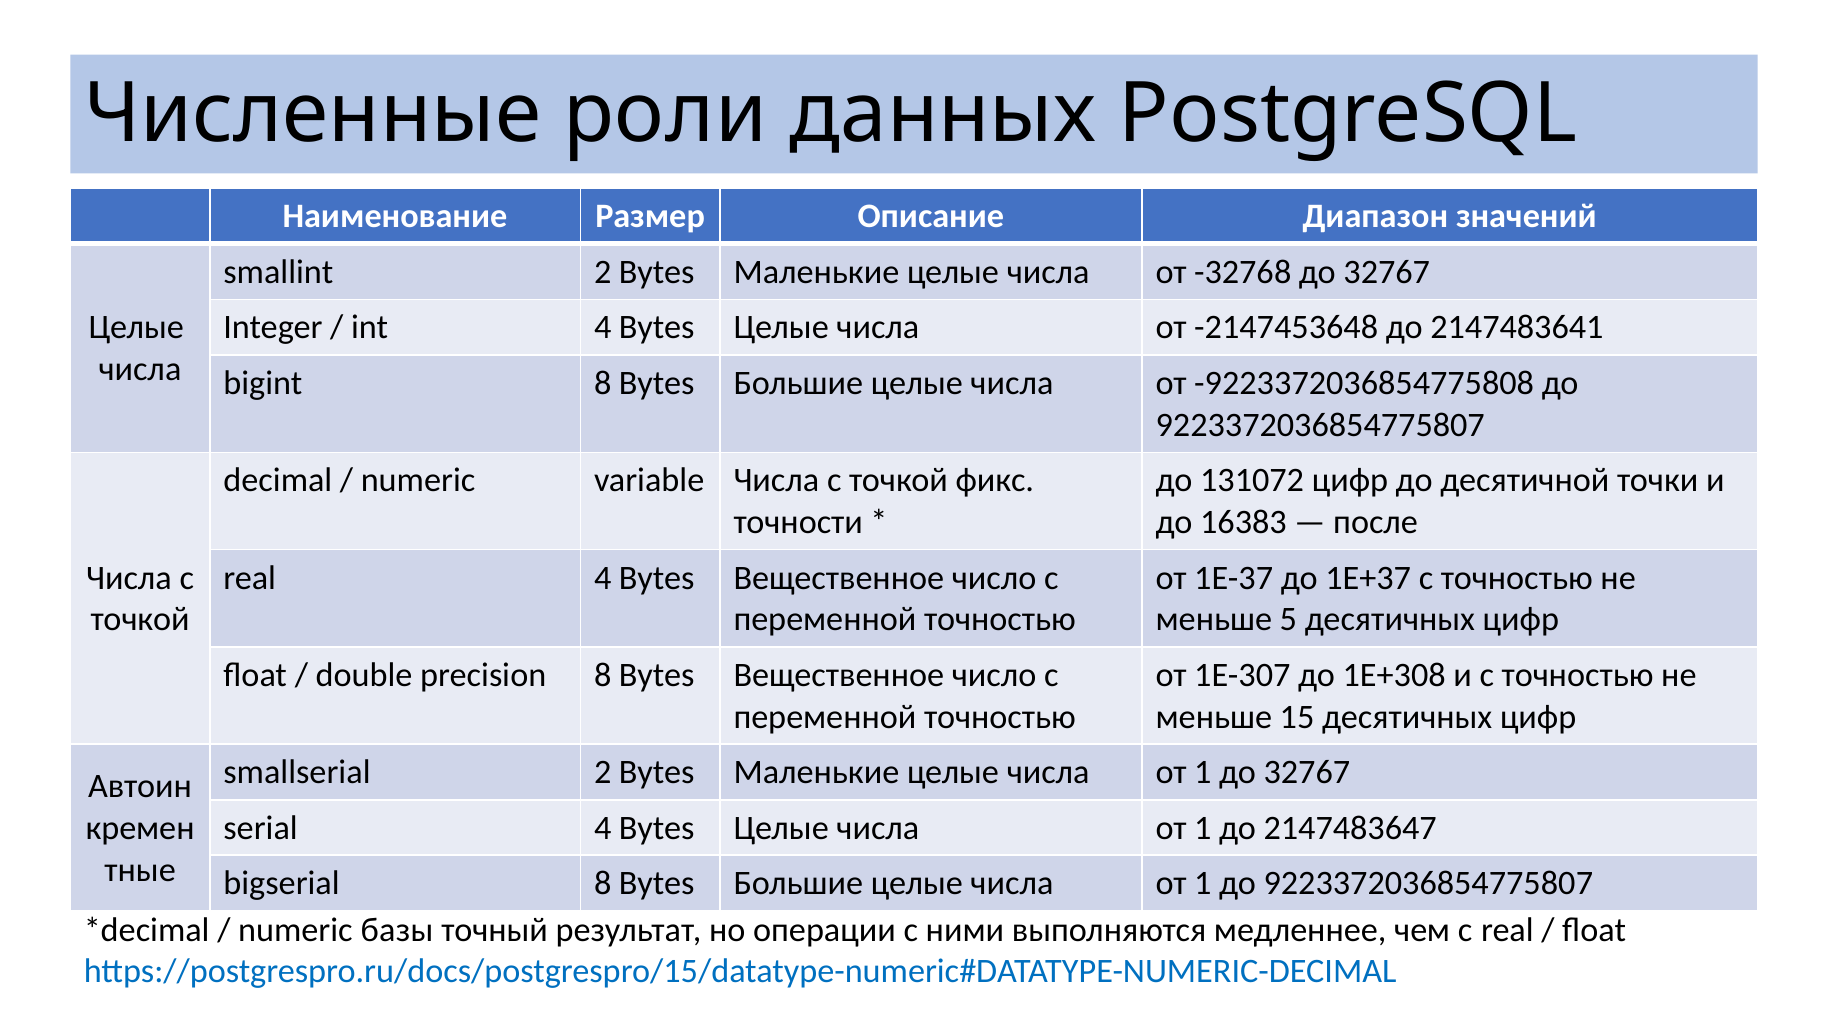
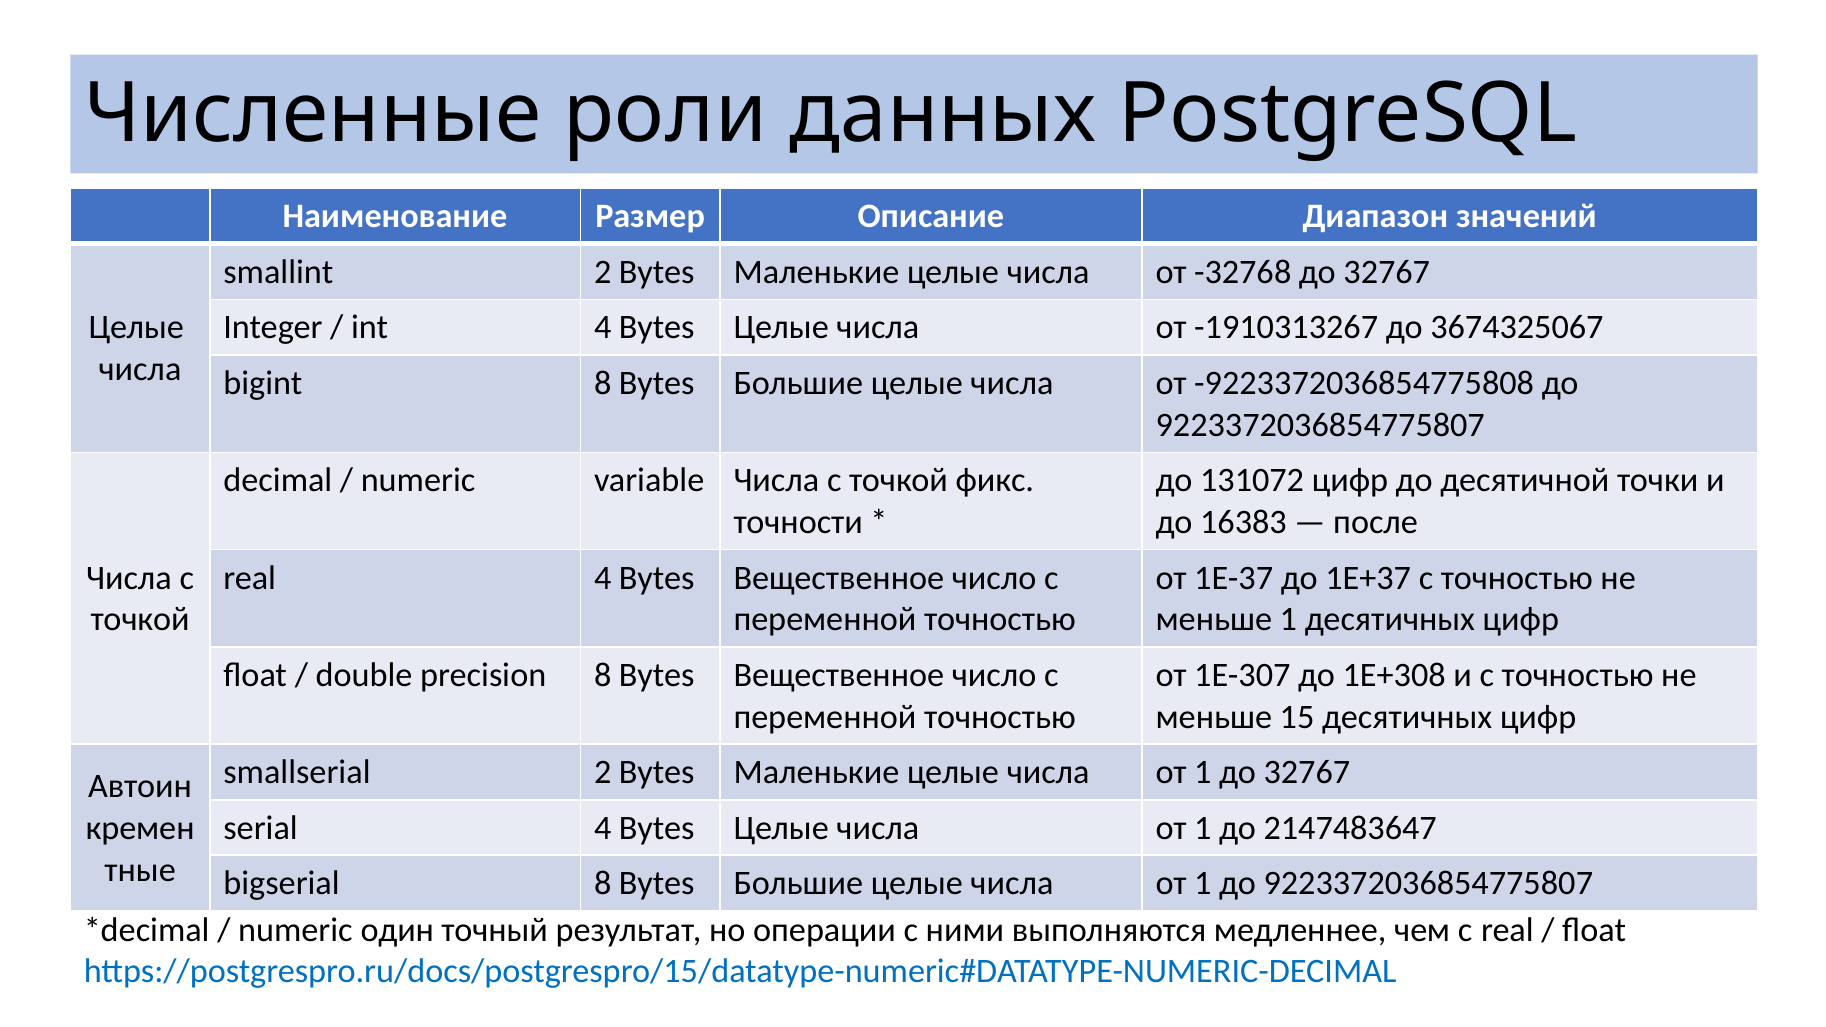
-2147453648: -2147453648 -> -1910313267 (1286, 328)
2147483641: 2147483641 -> 3674325067 (1517, 328)
меньше 5: 5 -> 1 (1288, 620)
базы: базы -> один (397, 930)
